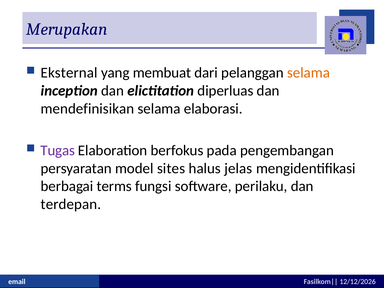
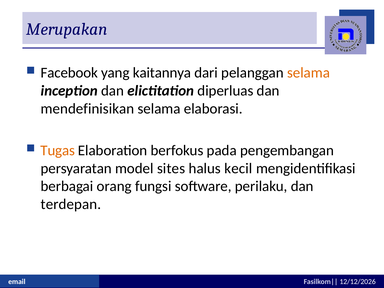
Eksternal: Eksternal -> Facebook (69, 73)
membuat: membuat -> kaitannya (162, 73)
Tugas colour: purple -> orange (58, 150)
jelas: jelas -> kecil (238, 168)
terms: terms -> orang (114, 186)
